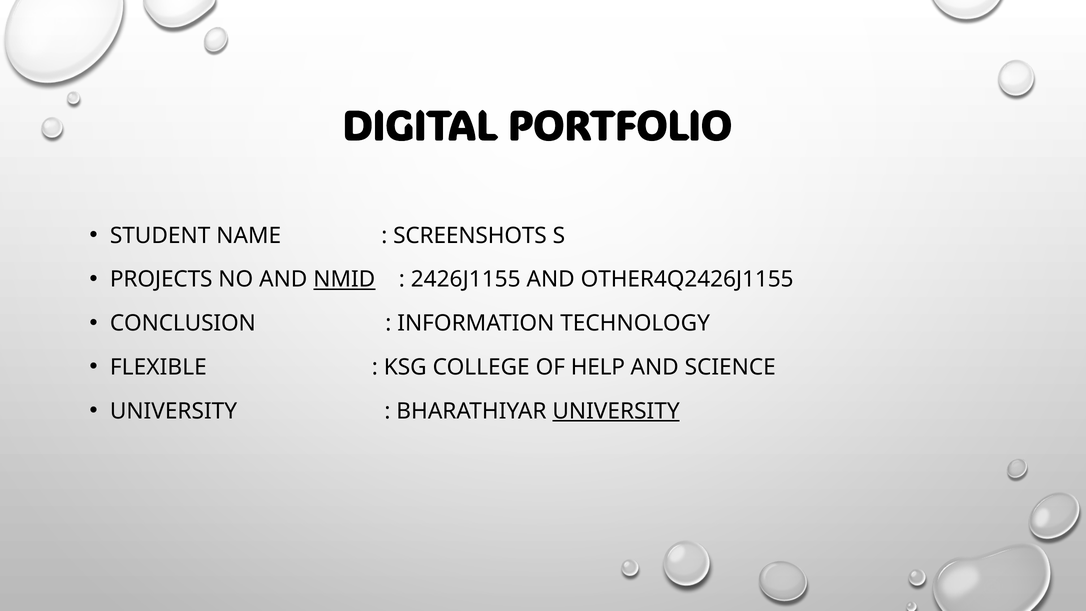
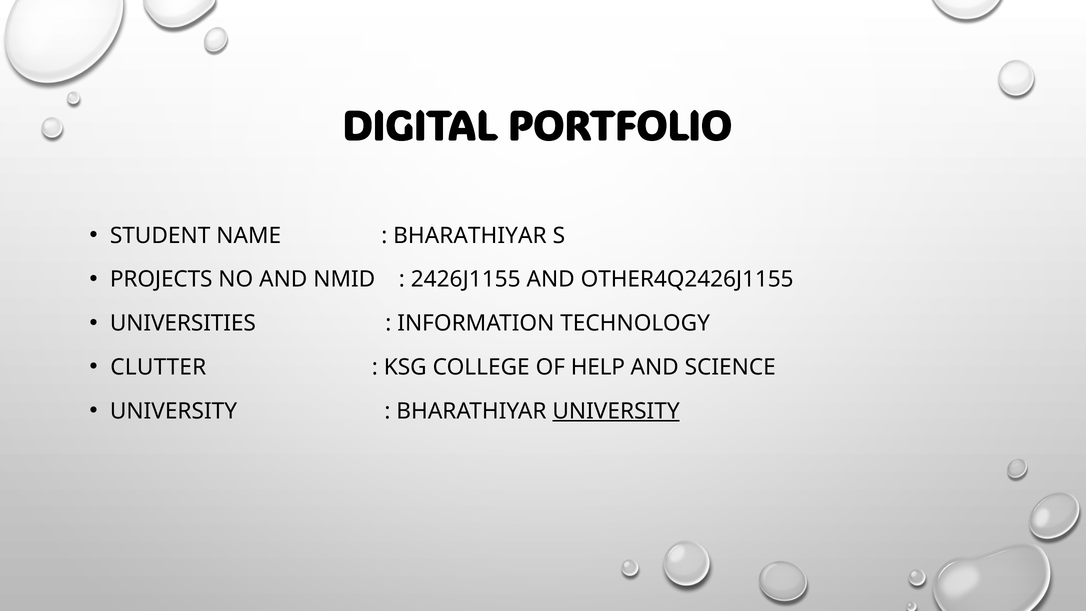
SCREENSHOTS: SCREENSHOTS -> BHARATHIYAR (470, 235)
NMID underline: present -> none (344, 279)
CONCLUSION: CONCLUSION -> UNIVERSITIES (183, 323)
FLEXIBLE: FLEXIBLE -> CLUTTER (158, 367)
